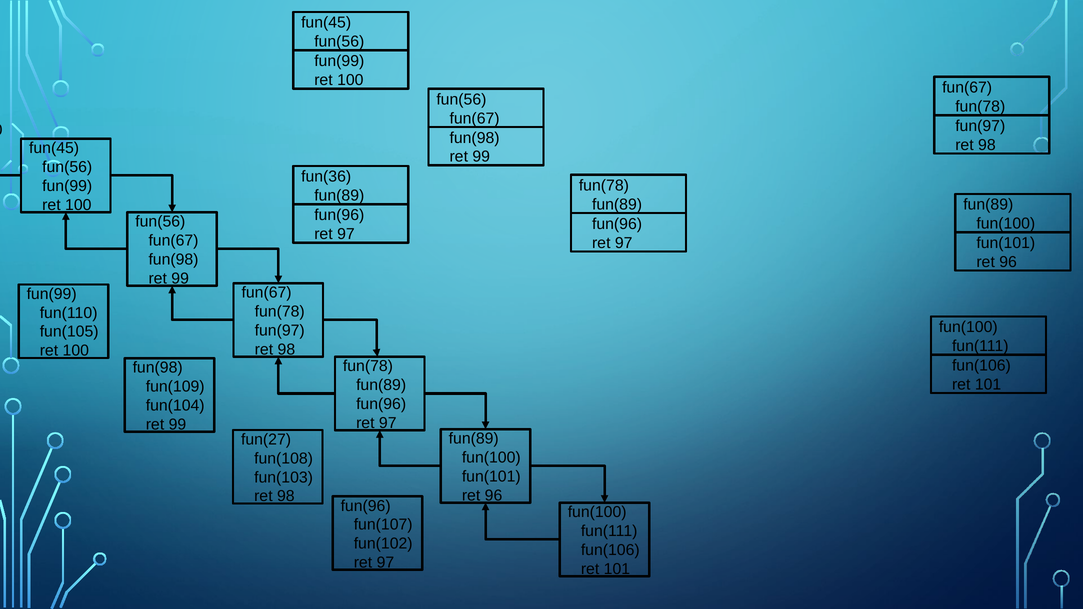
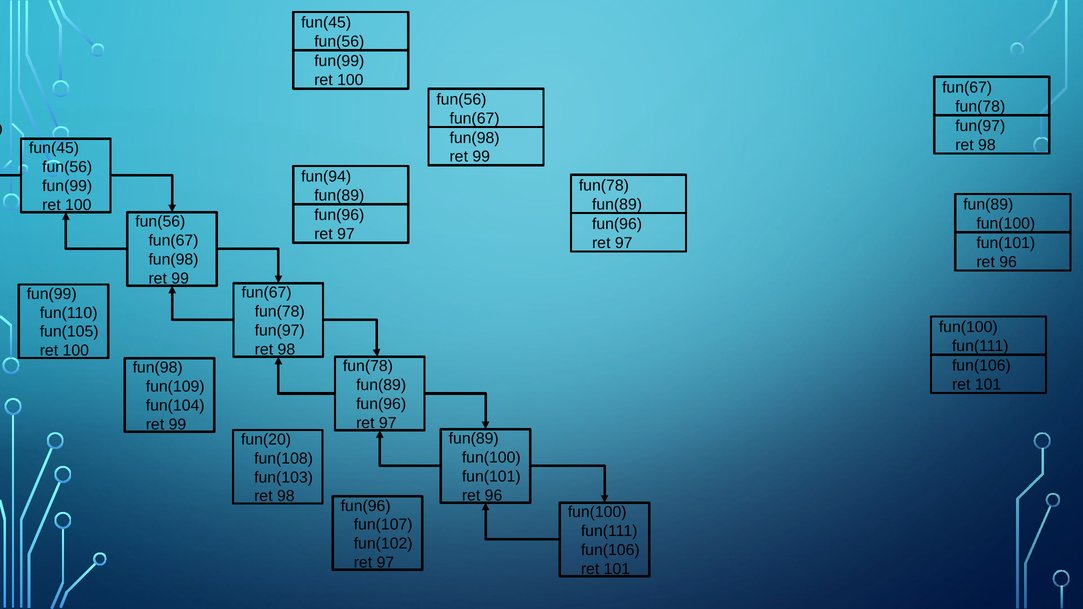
fun(36: fun(36 -> fun(94 (326, 177)
fun(27: fun(27 -> fun(20 (266, 440)
